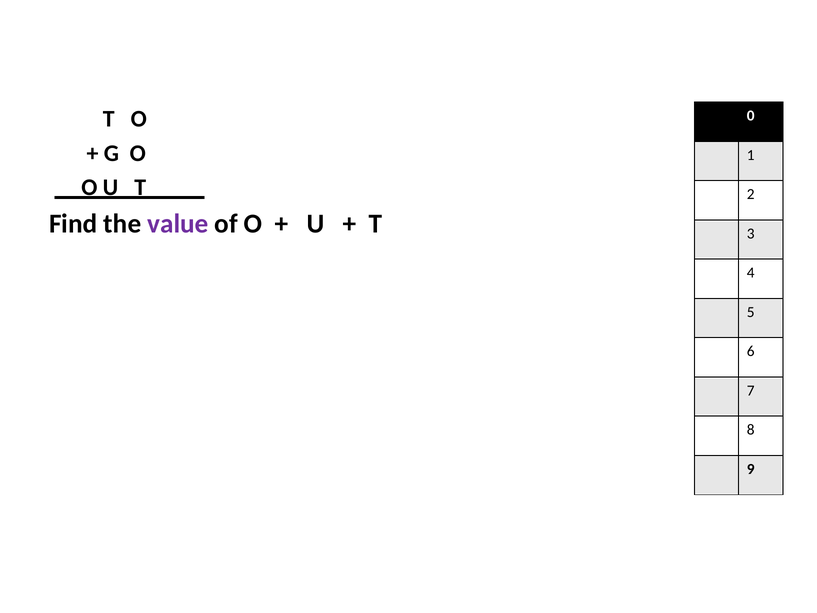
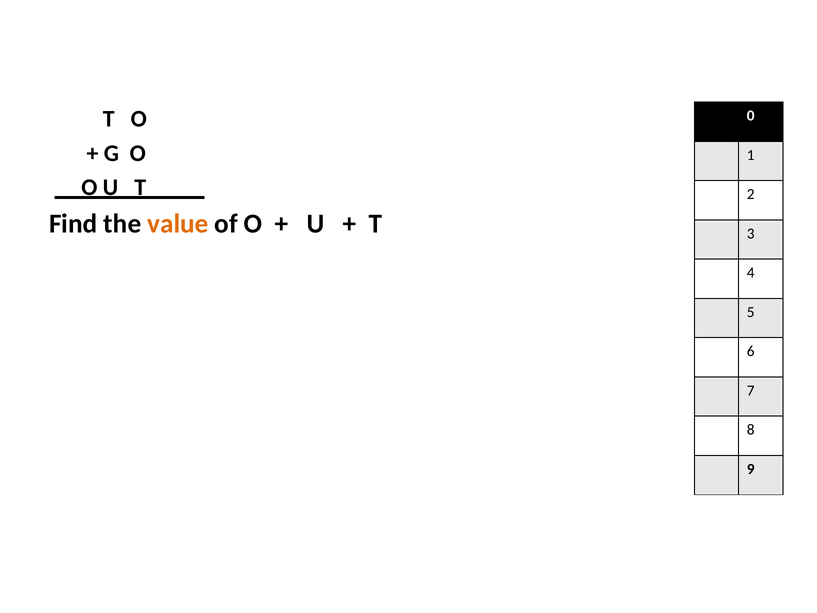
value colour: purple -> orange (178, 224)
